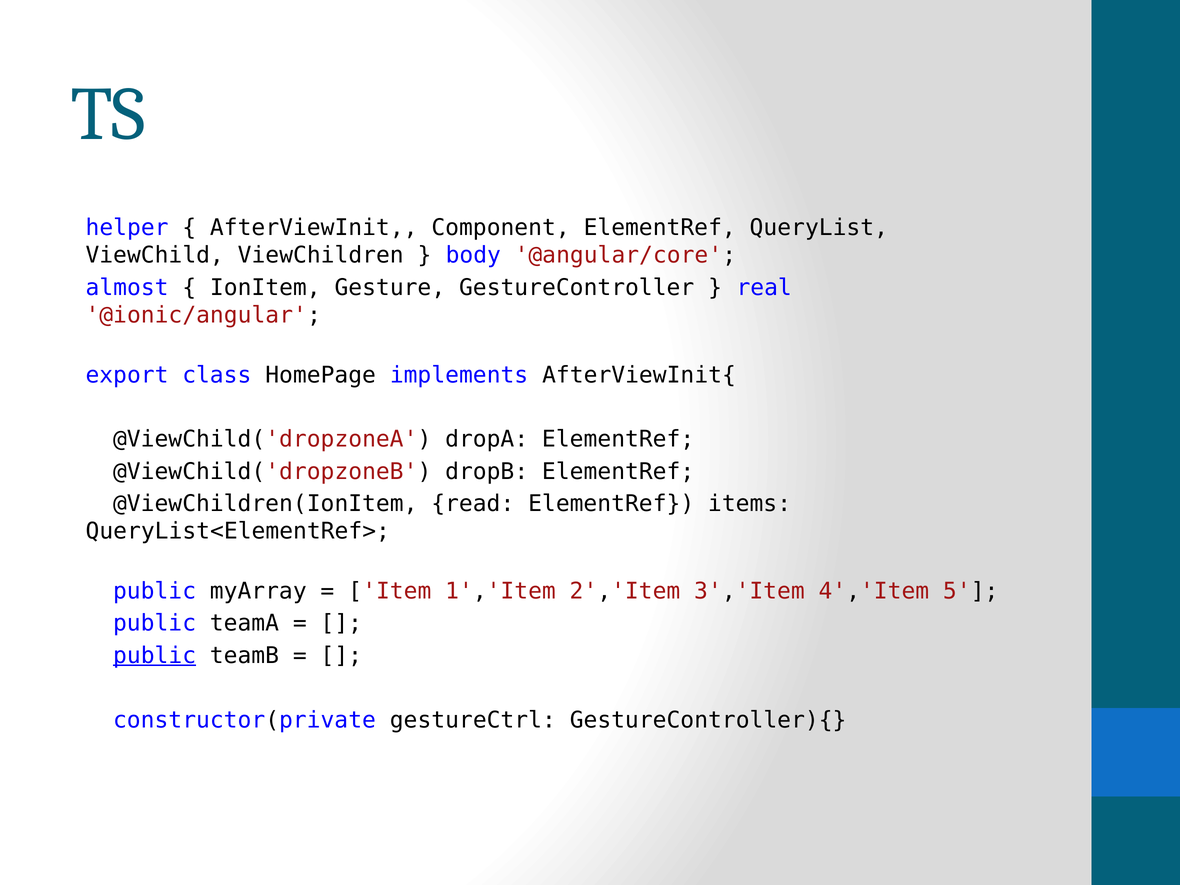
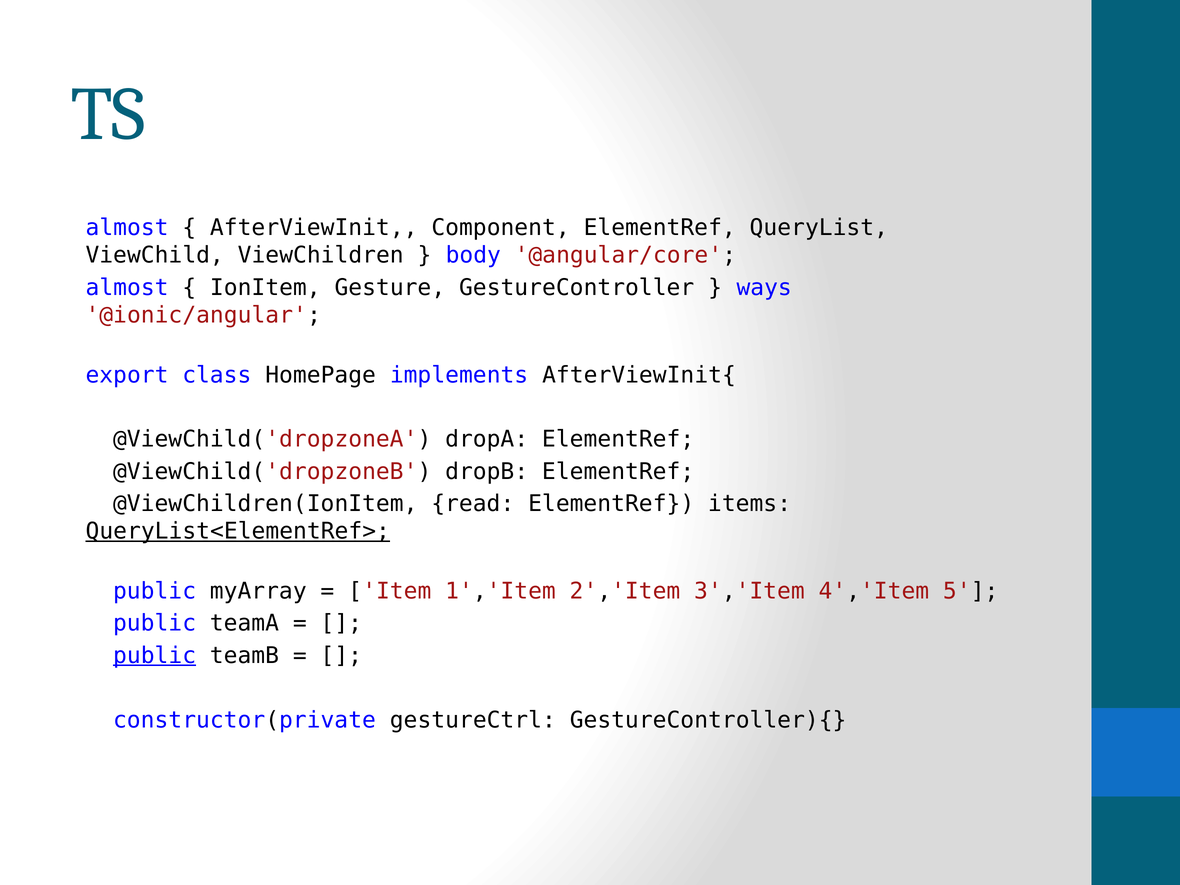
helper: helper -> almost (127, 228)
real: real -> ways (764, 288)
QueryList<ElementRef> underline: none -> present (238, 531)
